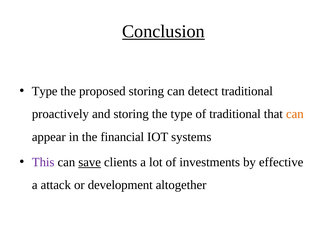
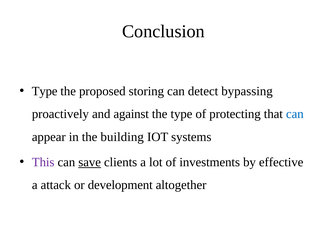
Conclusion underline: present -> none (163, 32)
detect traditional: traditional -> bypassing (247, 91)
and storing: storing -> against (131, 114)
of traditional: traditional -> protecting (235, 114)
can colour: orange -> blue (295, 114)
financial: financial -> building (122, 137)
